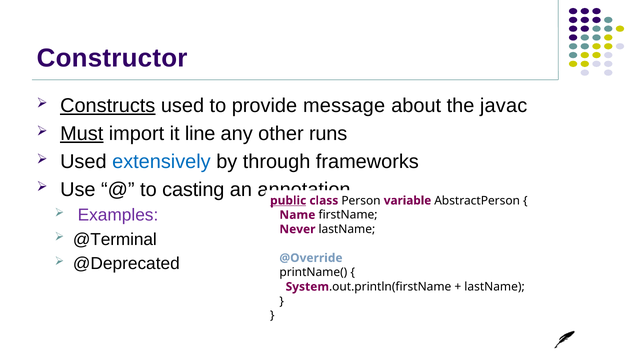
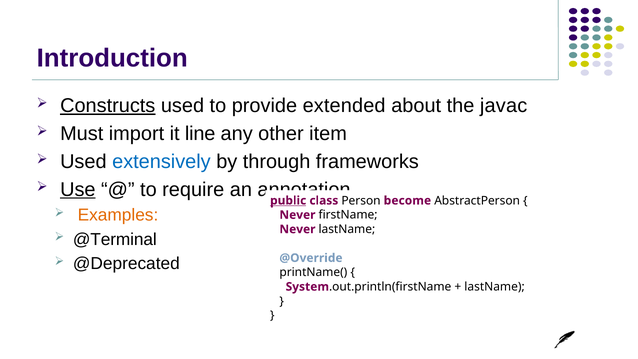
Constructor: Constructor -> Introduction (112, 58)
message: message -> extended (344, 106)
Must underline: present -> none (82, 134)
runs: runs -> item (328, 134)
Use underline: none -> present (78, 189)
casting: casting -> require (193, 189)
variable: variable -> become (407, 200)
Examples colour: purple -> orange (118, 215)
Name: Name -> Never (297, 215)
